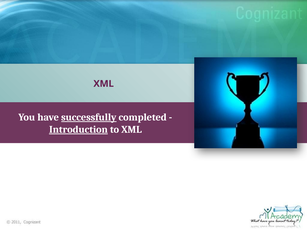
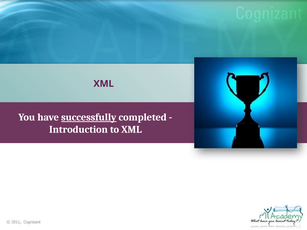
Introduction underline: present -> none (78, 130)
